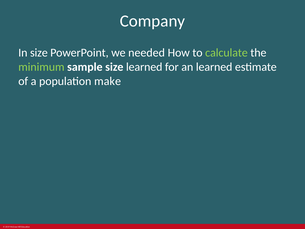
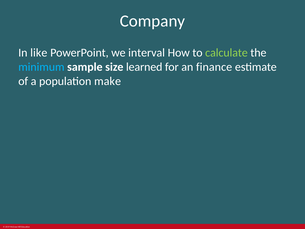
In size: size -> like (39, 53)
needed: needed -> interval (147, 53)
minimum colour: light green -> light blue (41, 67)
an learned: learned -> finance (214, 67)
